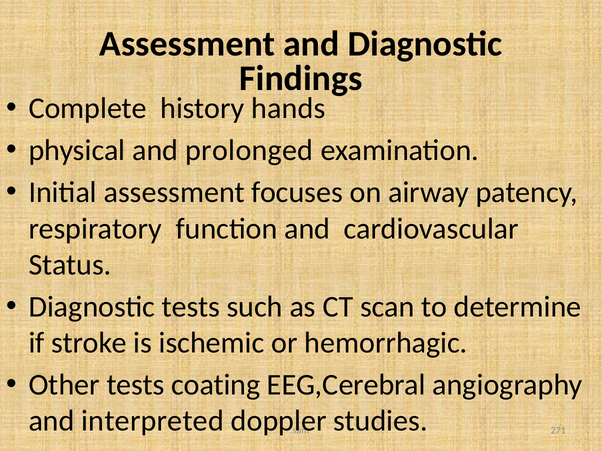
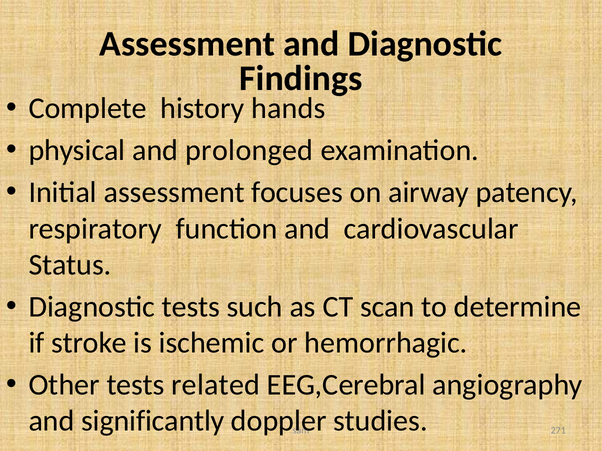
coating: coating -> related (216, 385)
interpreted: interpreted -> significantly (153, 421)
